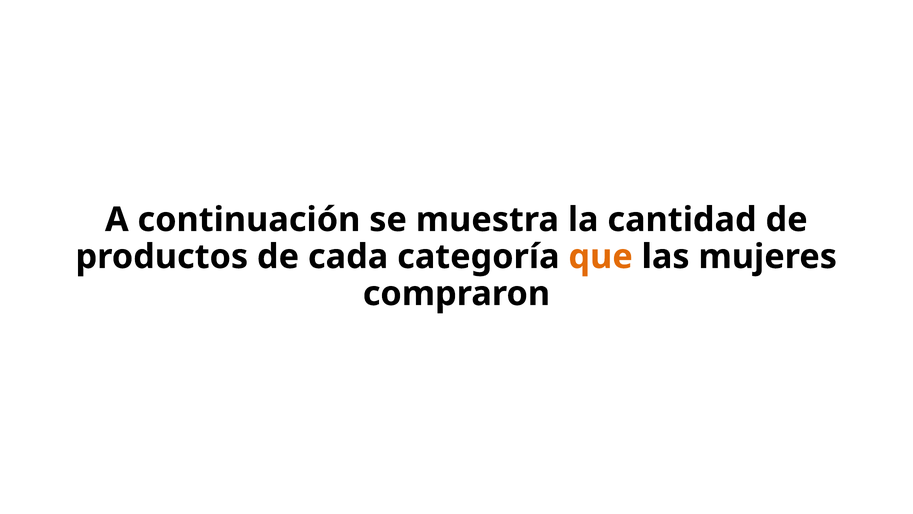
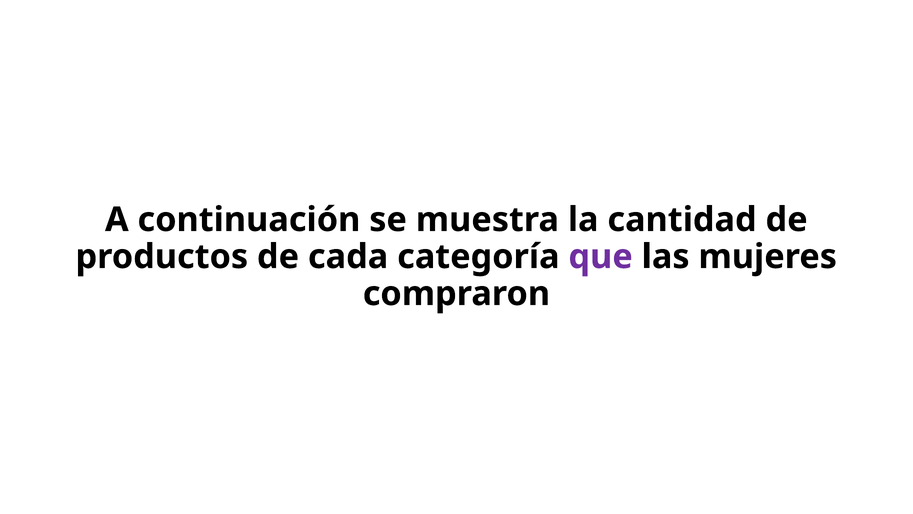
que colour: orange -> purple (601, 257)
